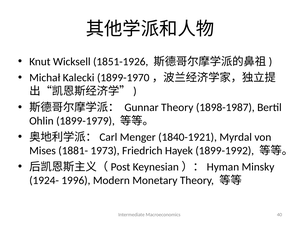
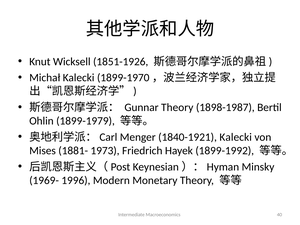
1840-1921 Myrdal: Myrdal -> Kalecki (236, 137)
1924-: 1924- -> 1969- (44, 180)
